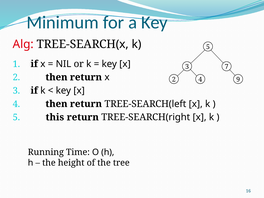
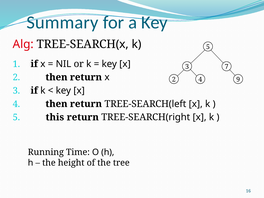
Minimum: Minimum -> Summary (62, 22)
